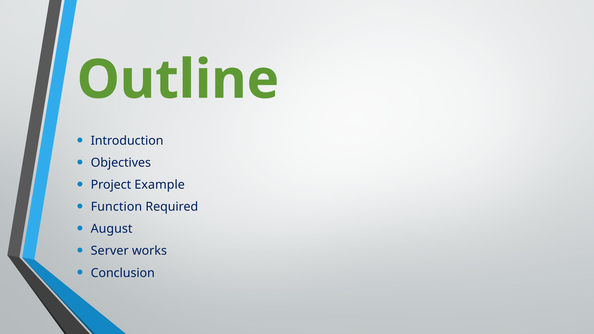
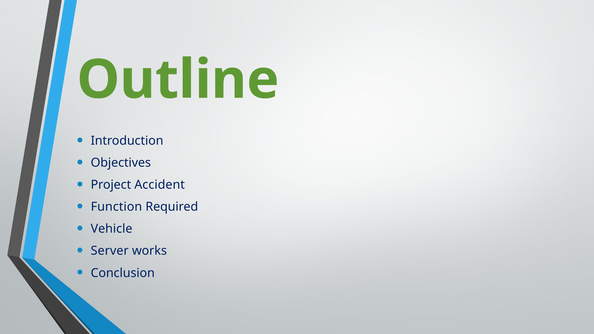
Example: Example -> Accident (160, 185)
August: August -> Vehicle (112, 229)
